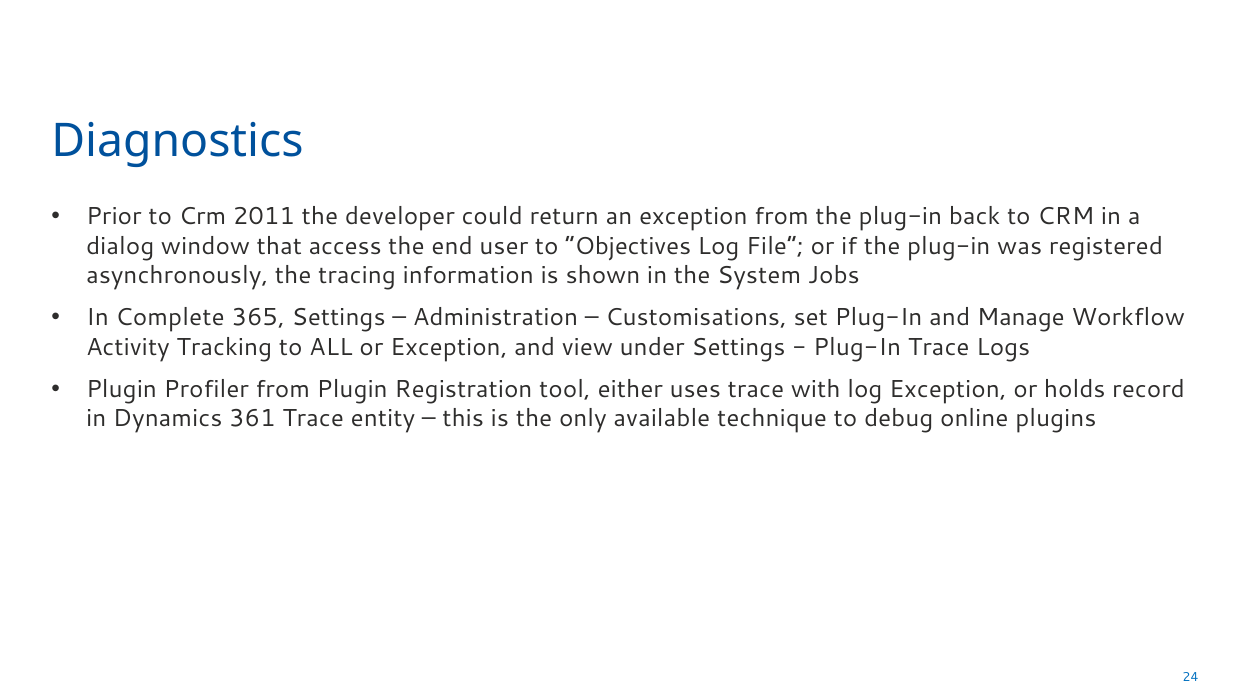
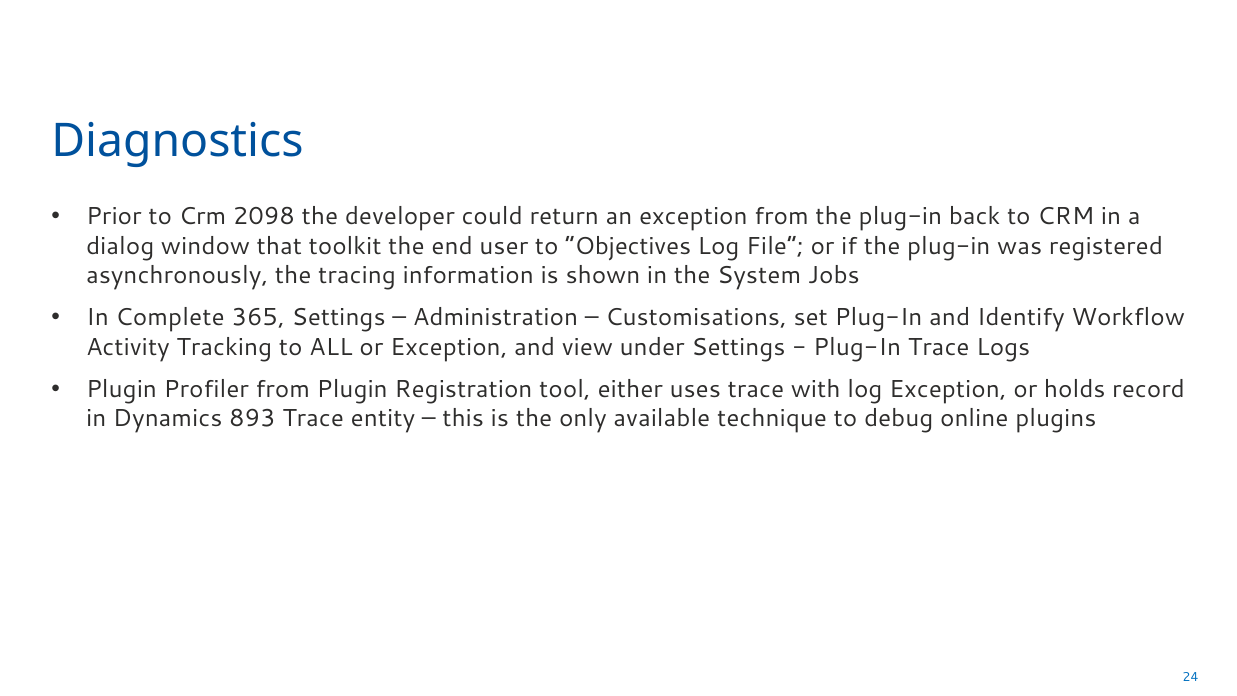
2011: 2011 -> 2098 (264, 217)
access: access -> toolkit (345, 246)
Manage: Manage -> Identify (1021, 318)
361: 361 -> 893 (252, 419)
